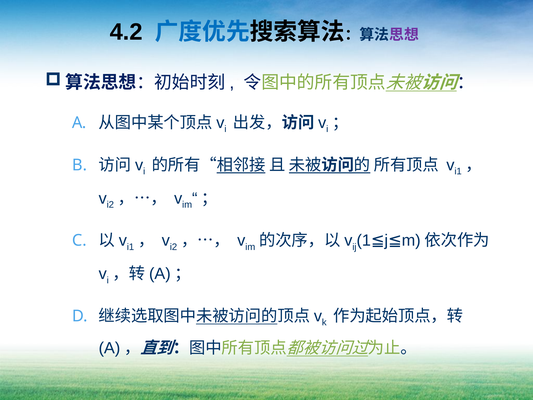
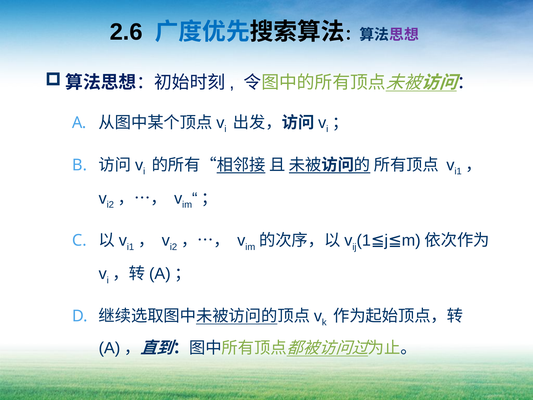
4.2: 4.2 -> 2.6 (126, 32)
